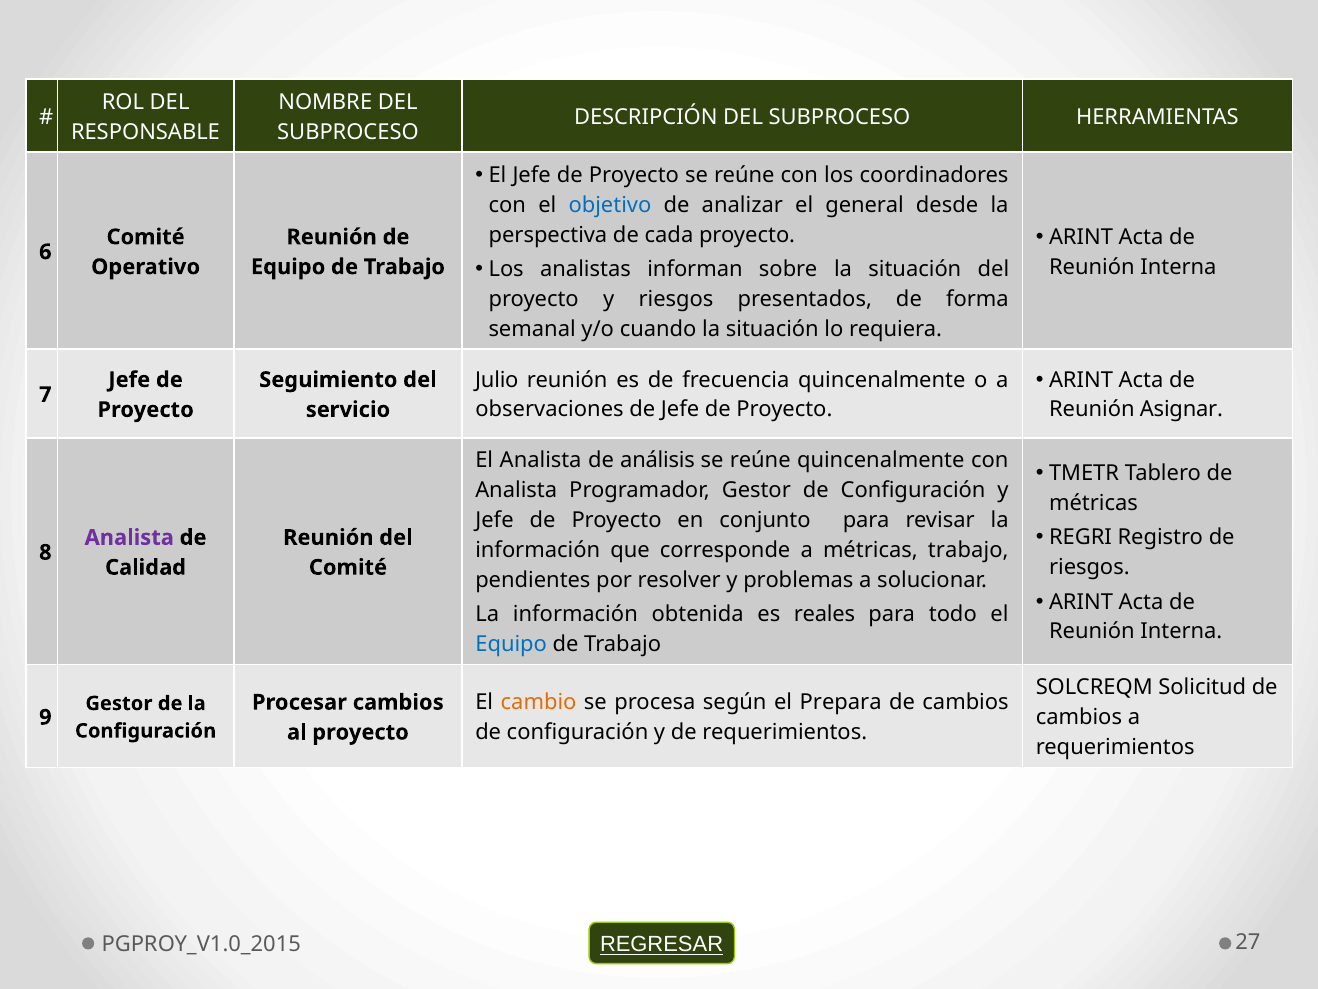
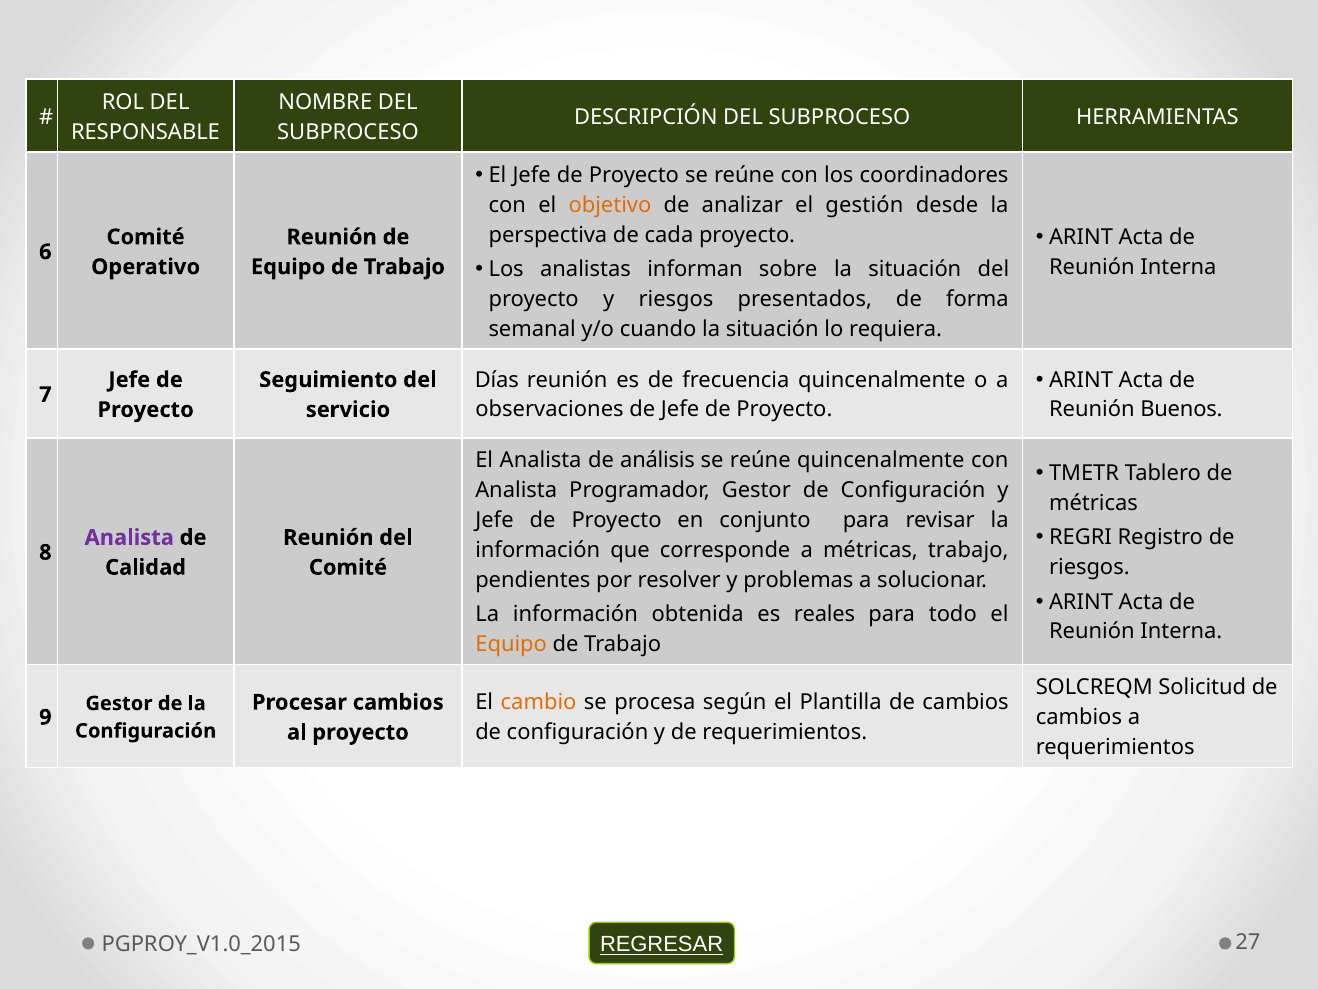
objetivo colour: blue -> orange (610, 205)
general: general -> gestión (864, 205)
Julio: Julio -> Días (497, 380)
Asignar: Asignar -> Buenos (1181, 409)
Equipo colour: blue -> orange (511, 644)
Prepara: Prepara -> Plantilla (841, 702)
